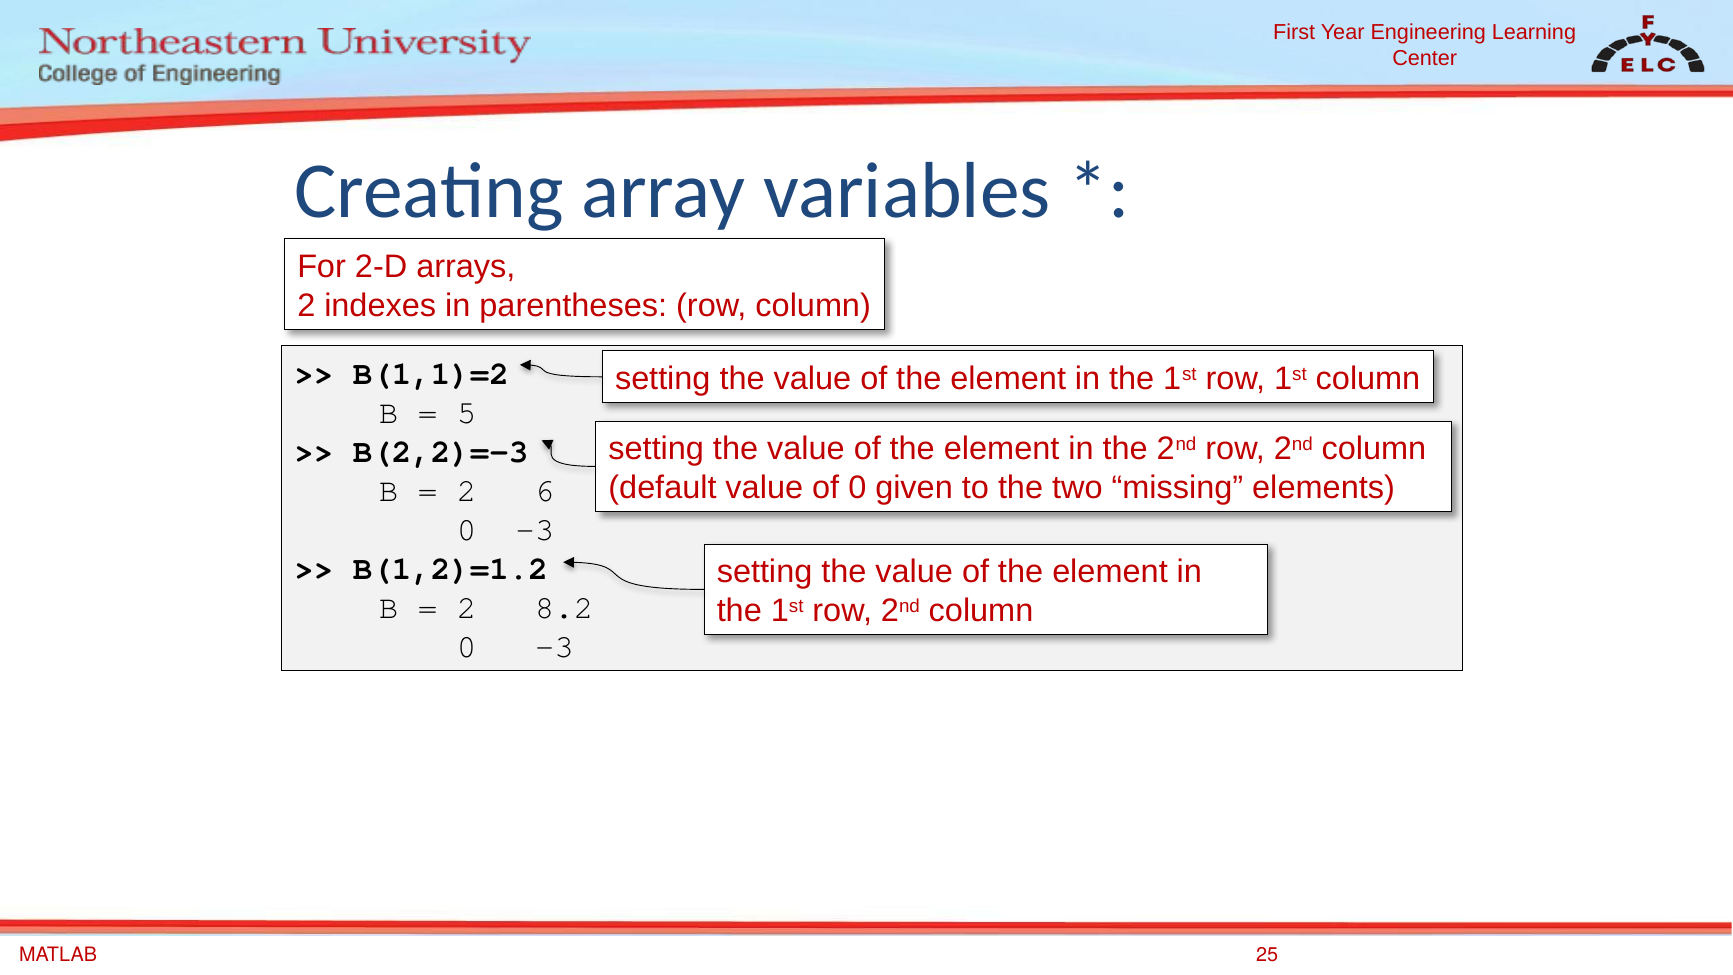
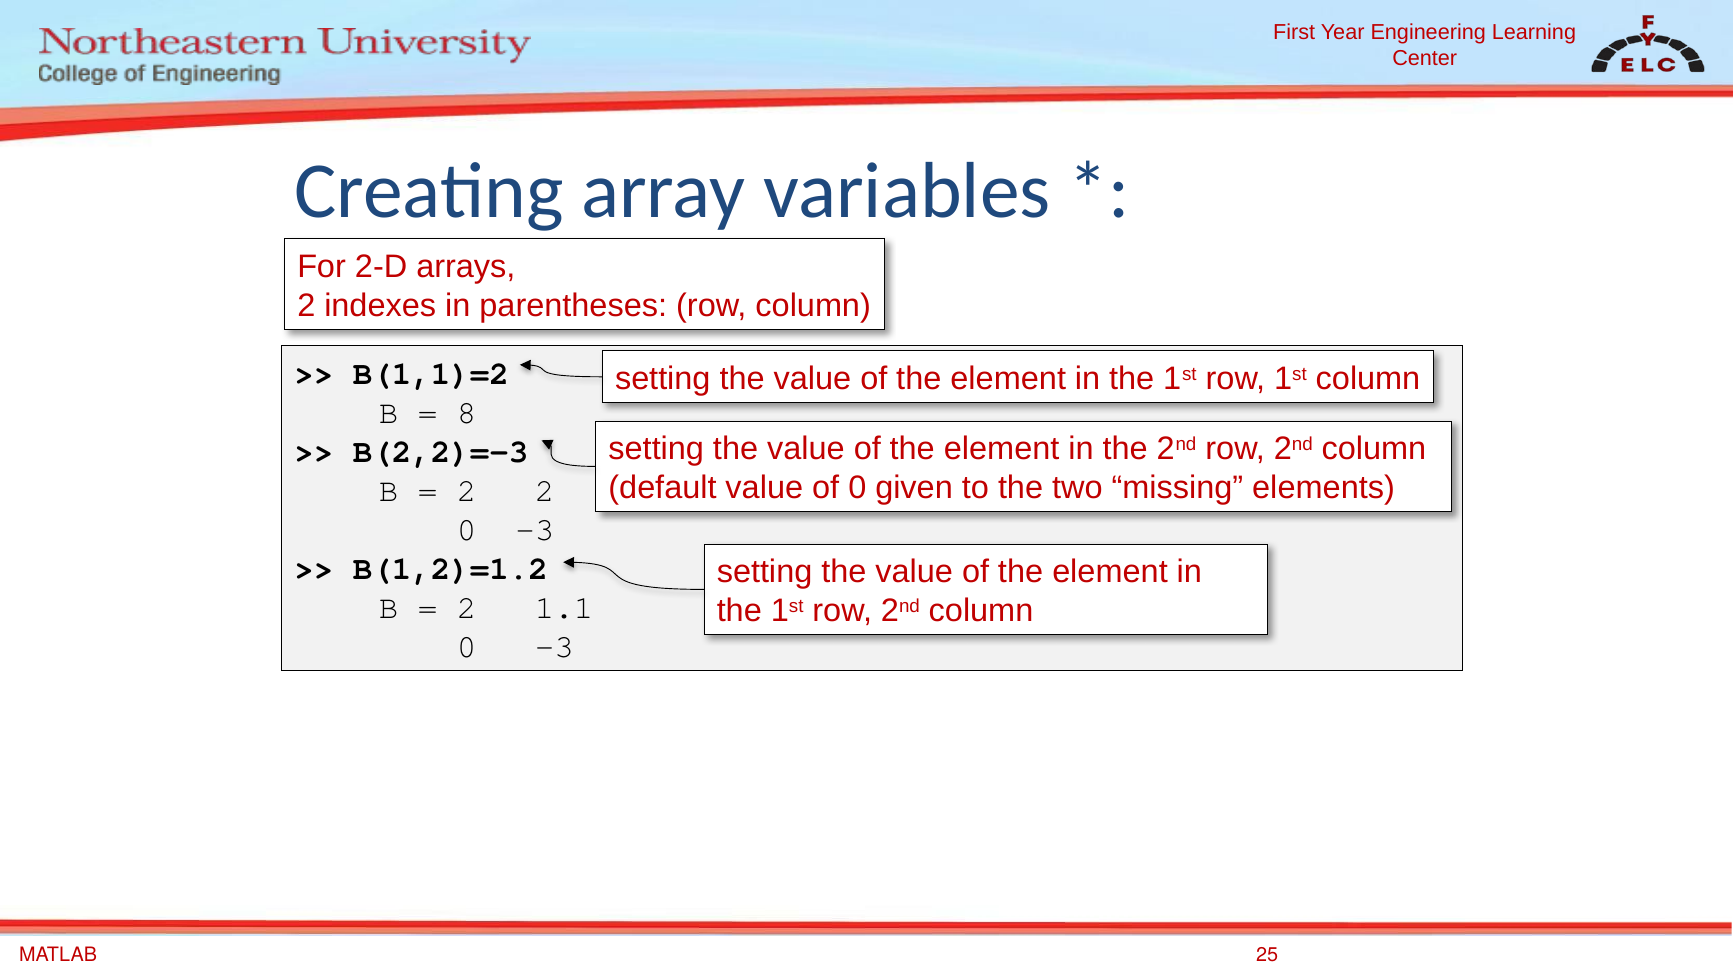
5: 5 -> 8 (467, 413)
2 6: 6 -> 2 (545, 491)
8.2: 8.2 -> 1.1 (564, 608)
